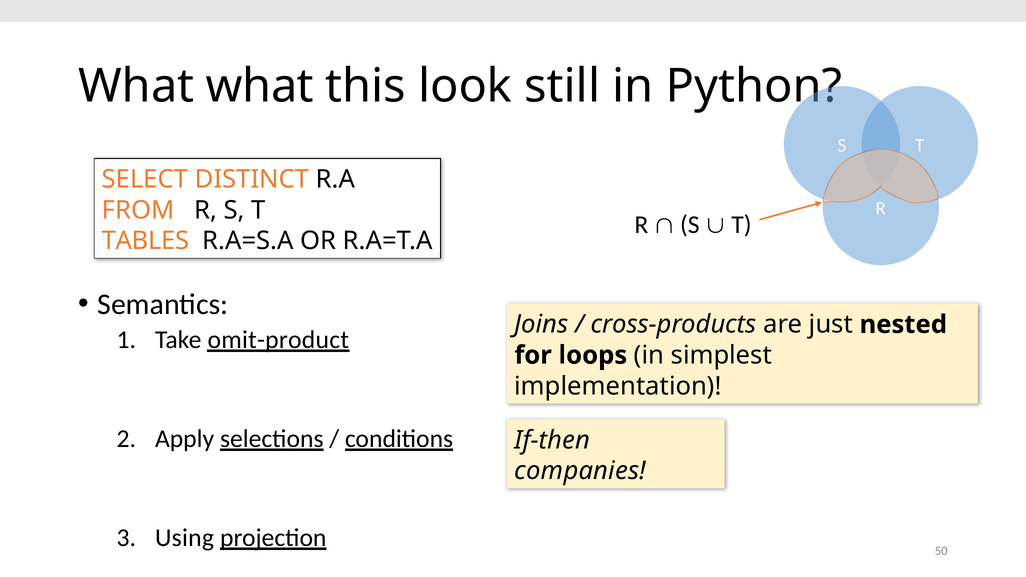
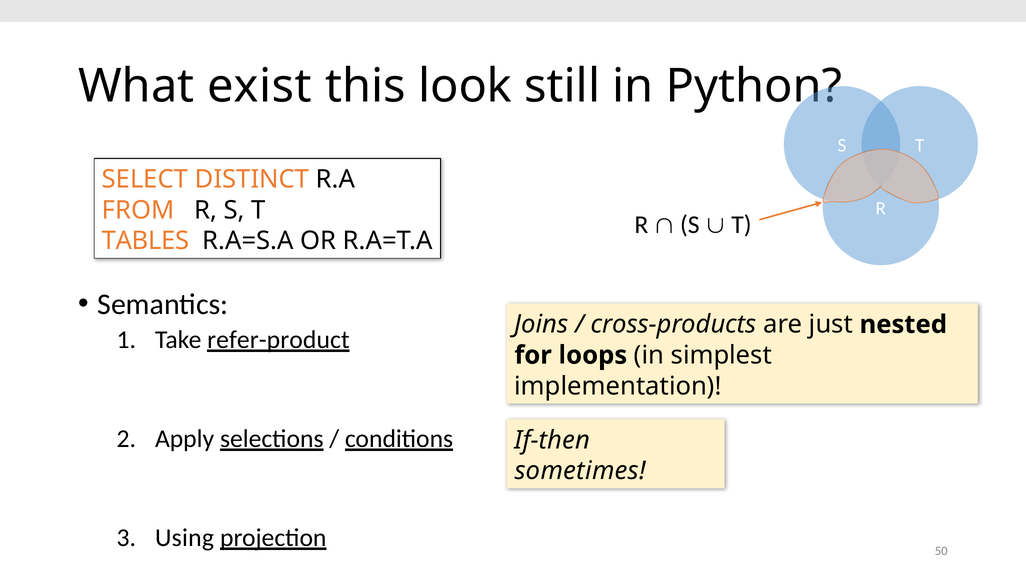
What what: what -> exist (259, 86)
omit-product: omit-product -> refer-product (278, 340)
companies: companies -> sometimes (580, 471)
